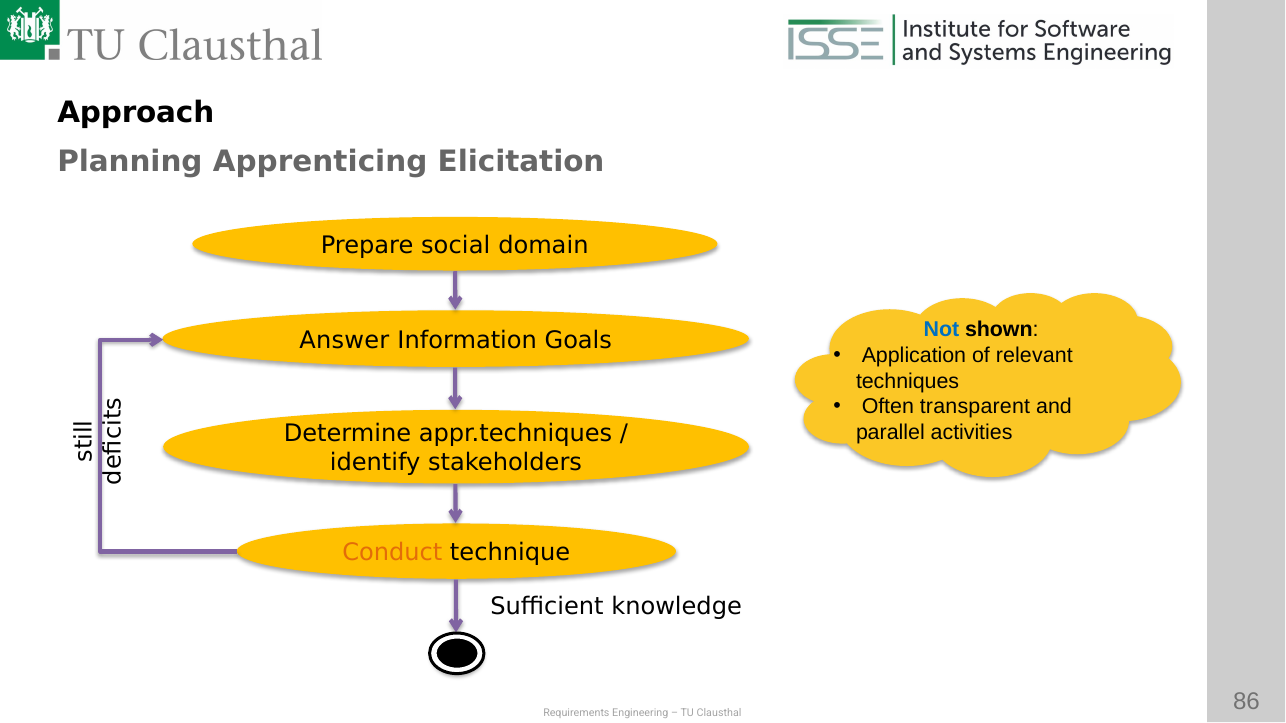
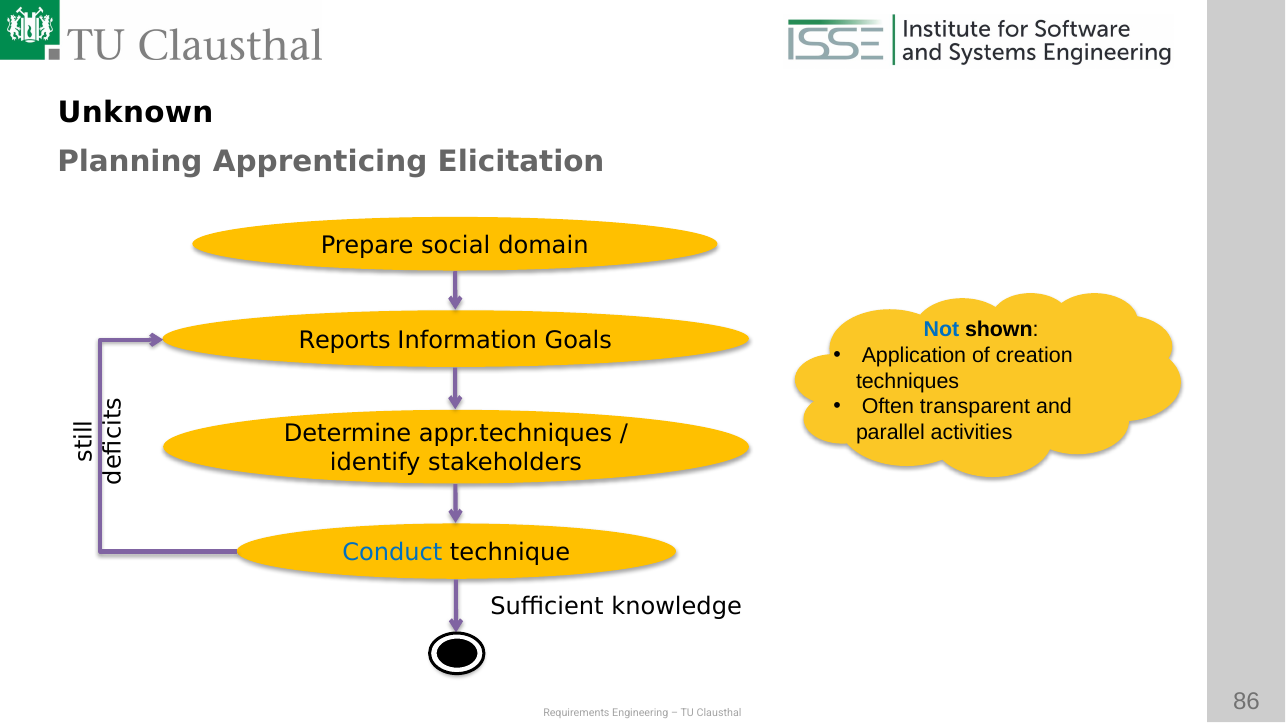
Approach: Approach -> Unknown (136, 113)
Answer: Answer -> Reports (345, 340)
relevant: relevant -> creation (1034, 356)
Conduct colour: orange -> blue (392, 553)
